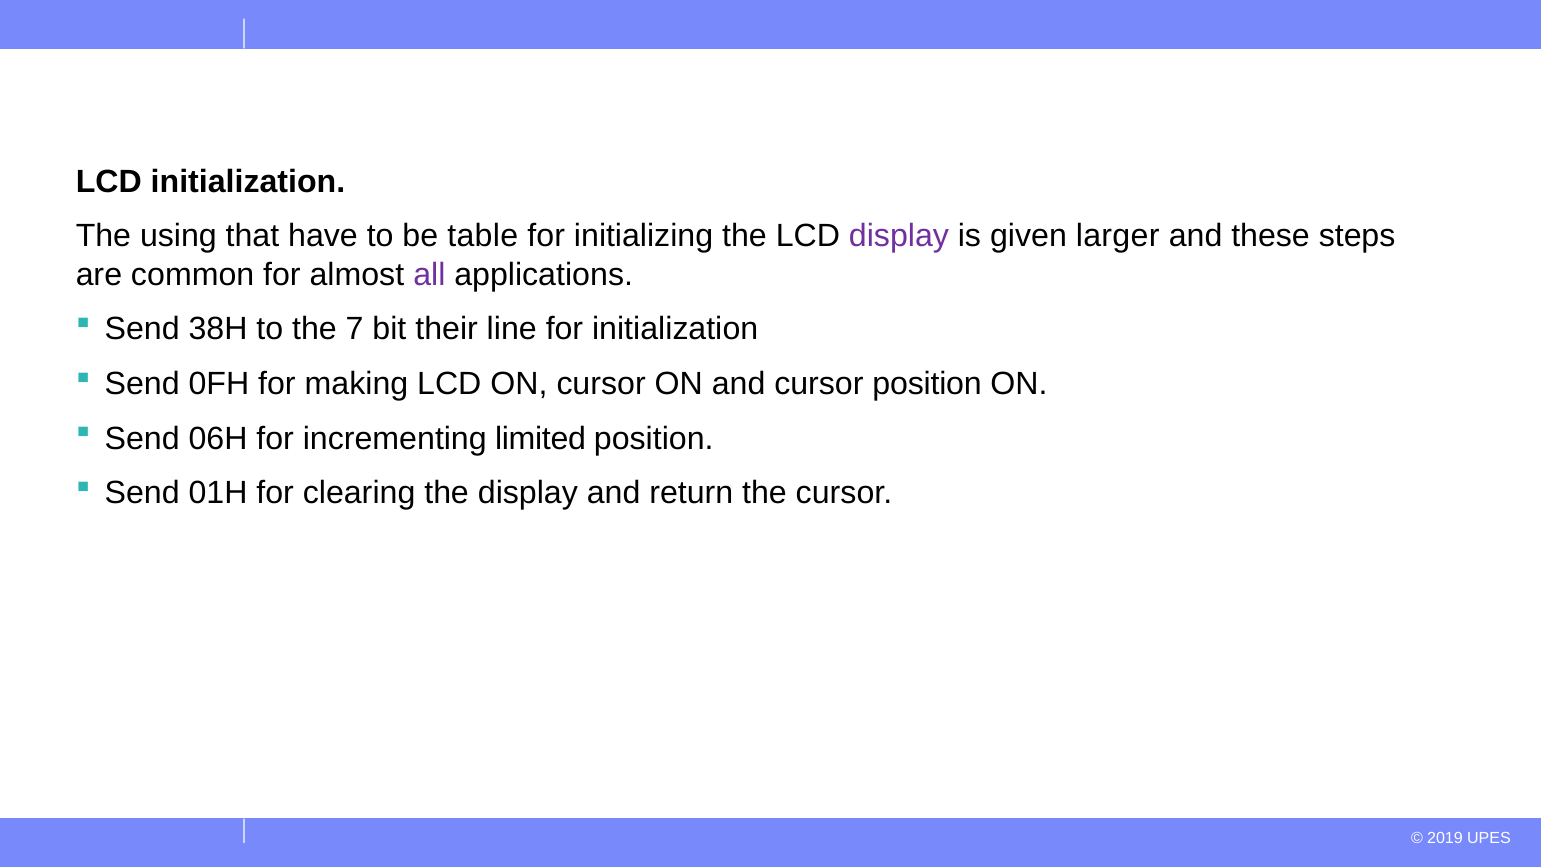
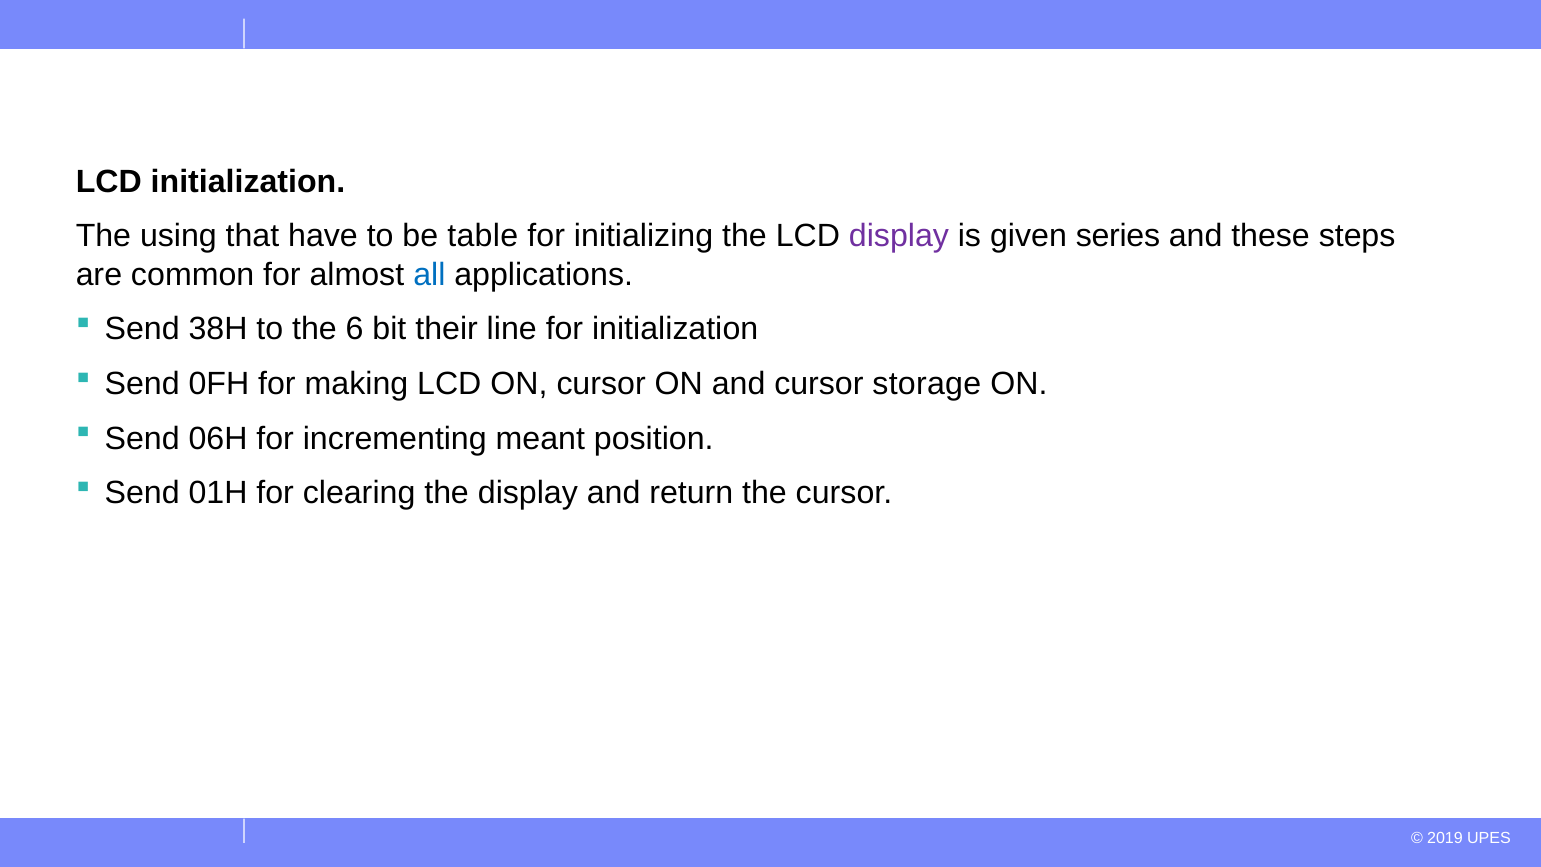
larger: larger -> series (1118, 236)
all colour: purple -> blue (429, 275)
7: 7 -> 6 (355, 329)
cursor position: position -> storage (927, 384)
limited: limited -> meant (540, 438)
